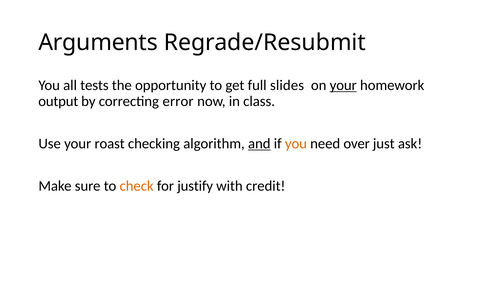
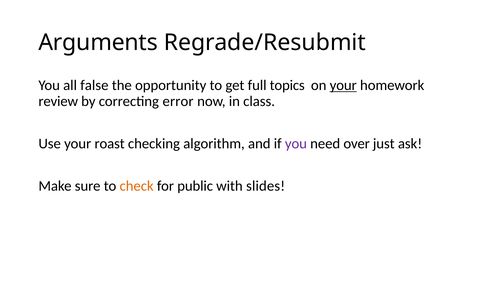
tests: tests -> false (94, 85)
slides: slides -> topics (287, 85)
output: output -> review (58, 101)
and underline: present -> none (259, 143)
you colour: orange -> purple (296, 143)
justify: justify -> public (195, 186)
credit: credit -> slides (266, 186)
